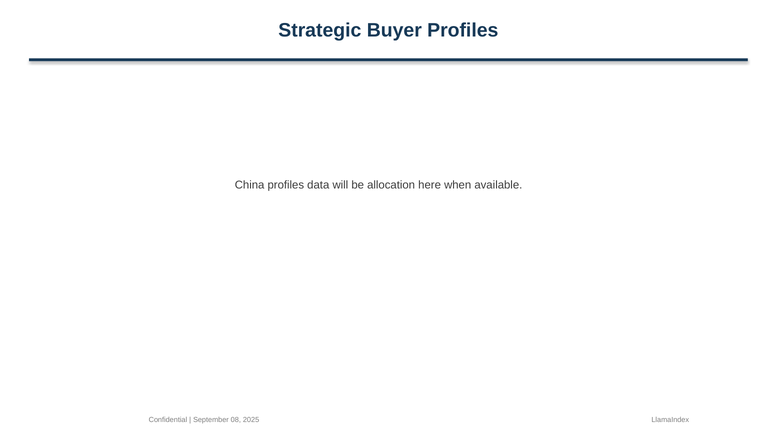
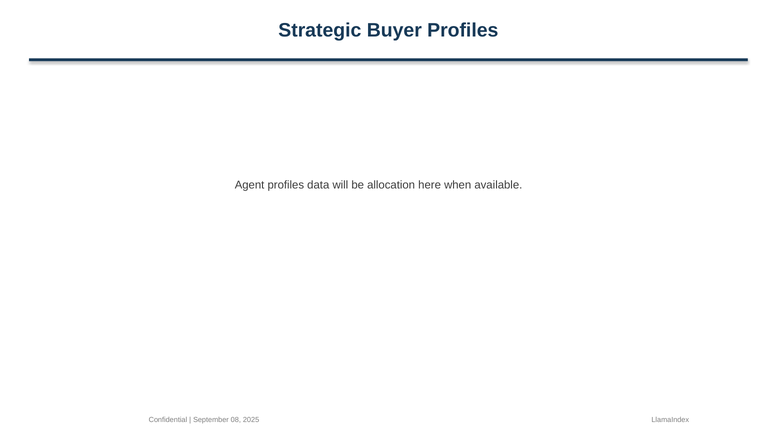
China: China -> Agent (250, 185)
